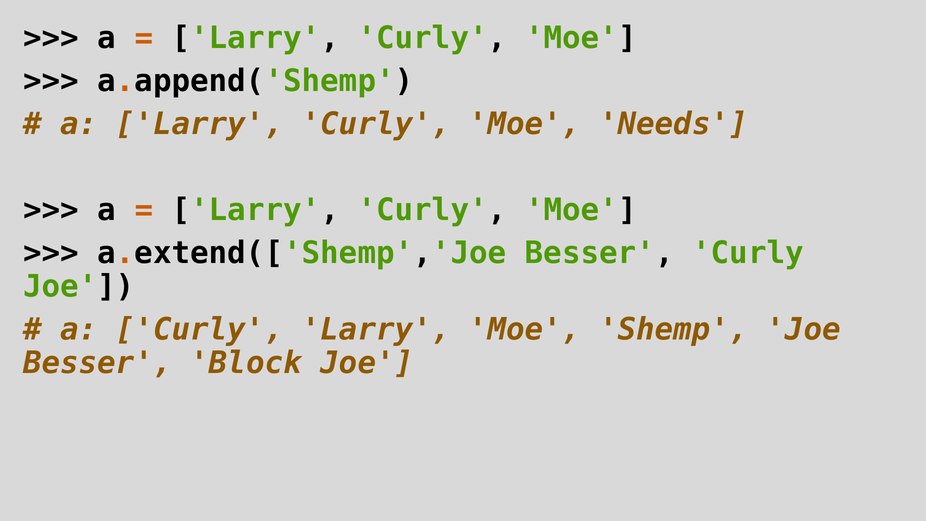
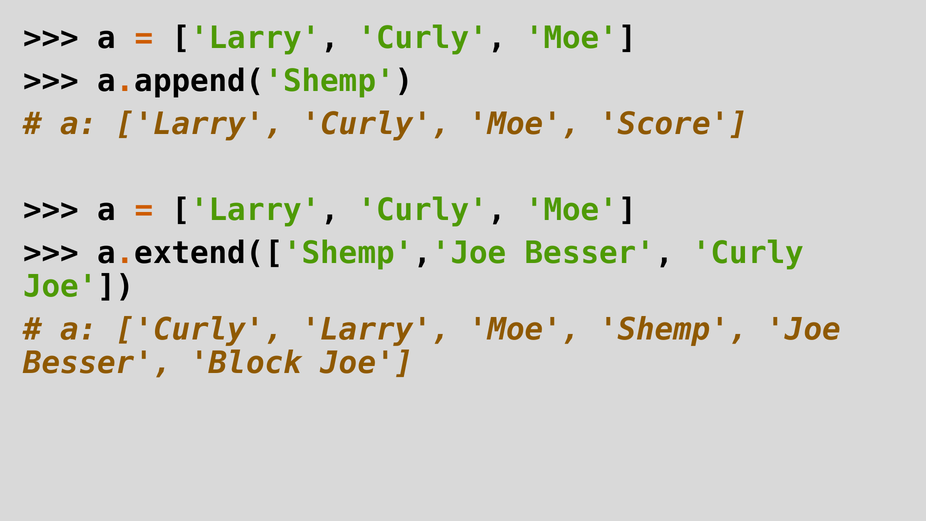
Needs: Needs -> Score (673, 124)
